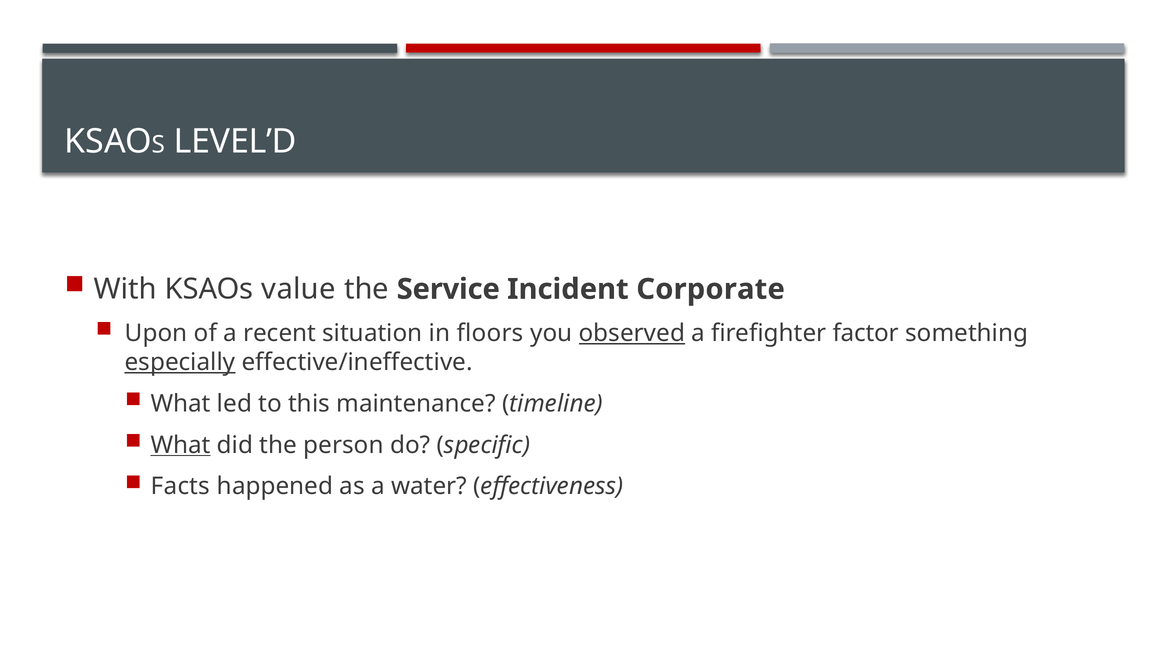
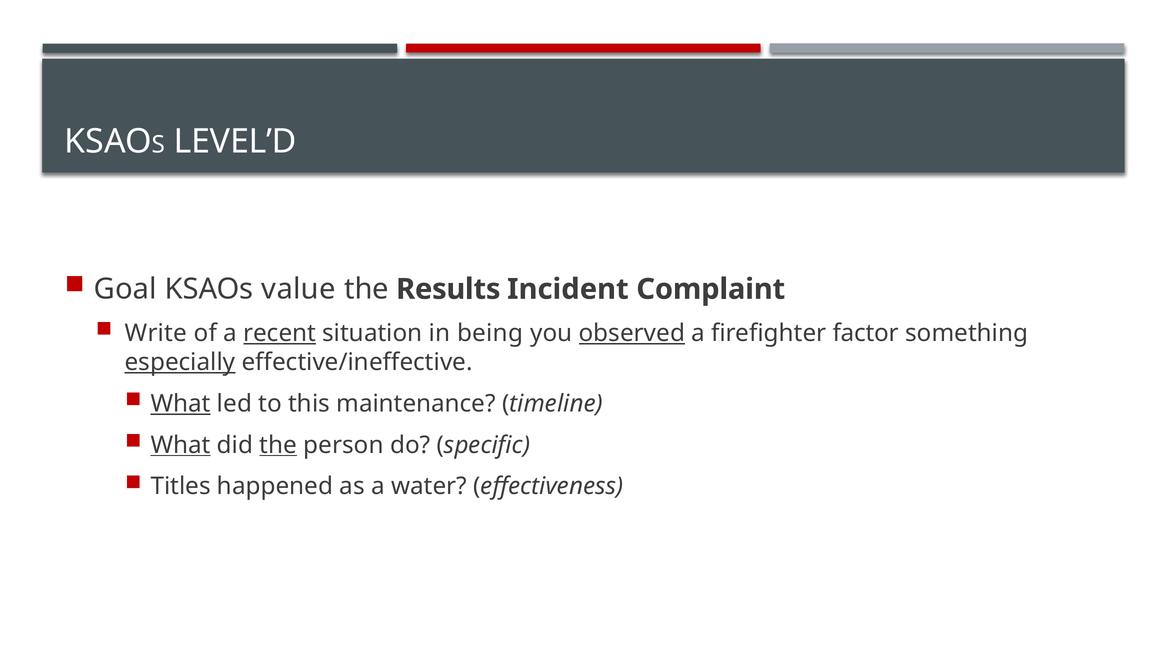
With: With -> Goal (125, 289)
Service: Service -> Results (448, 289)
Corporate: Corporate -> Complaint (711, 289)
Upon: Upon -> Write (156, 333)
recent underline: none -> present (280, 333)
floors: floors -> being (490, 333)
What underline: none -> present (181, 404)
the underline: none -> present (278, 445)
Facts: Facts -> Titles (181, 487)
